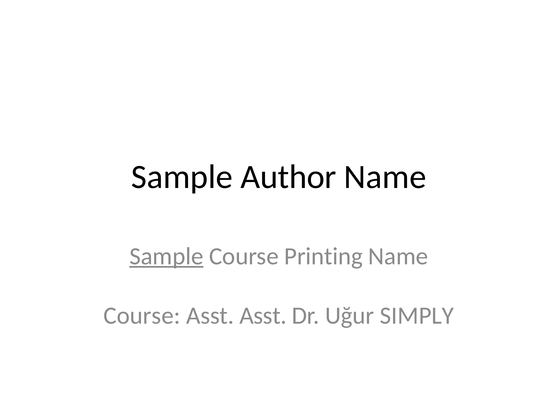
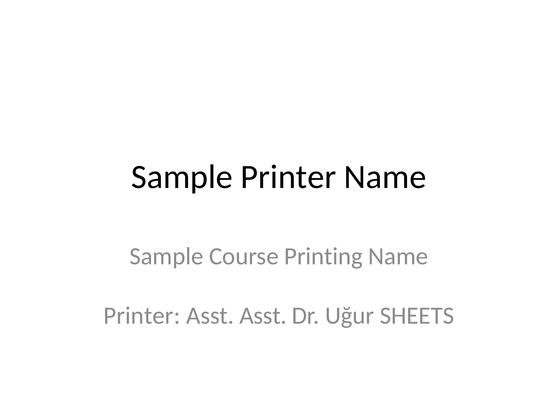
Sample Author: Author -> Printer (288, 177)
Sample underline: present -> none (166, 257)
Course: Course -> Printer (142, 316)
SIMPLY: SIMPLY -> SHEETS (417, 316)
